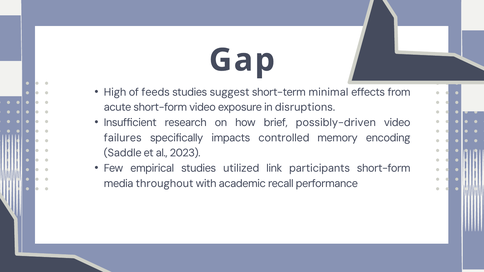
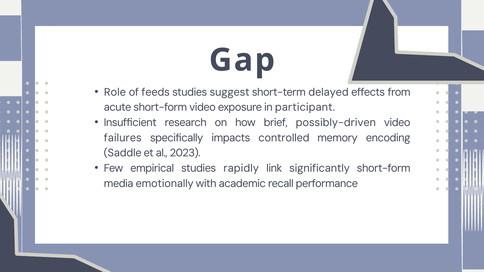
High: High -> Role (115, 92)
minimal: minimal -> delayed (328, 92)
disruptions: disruptions -> participant (305, 107)
utilized: utilized -> rapidly (241, 168)
participants: participants -> significantly (320, 168)
throughout: throughout -> emotionally (165, 184)
